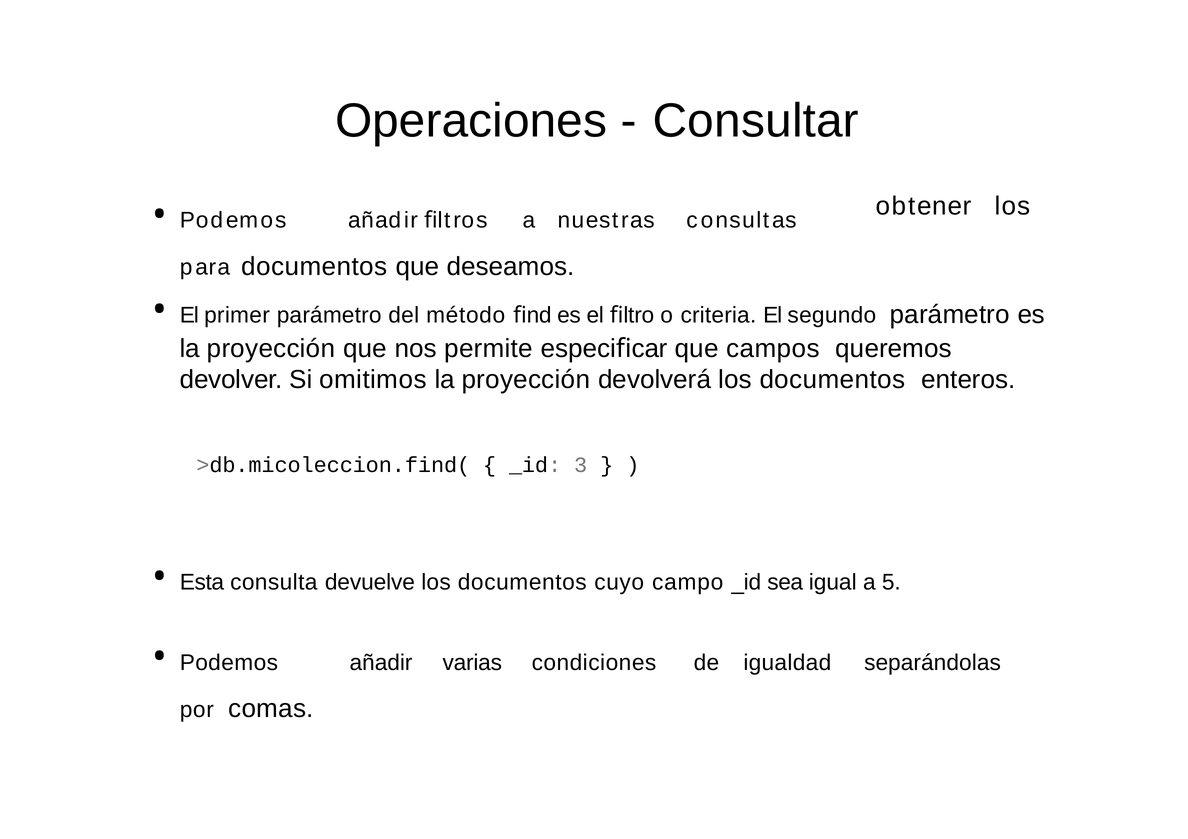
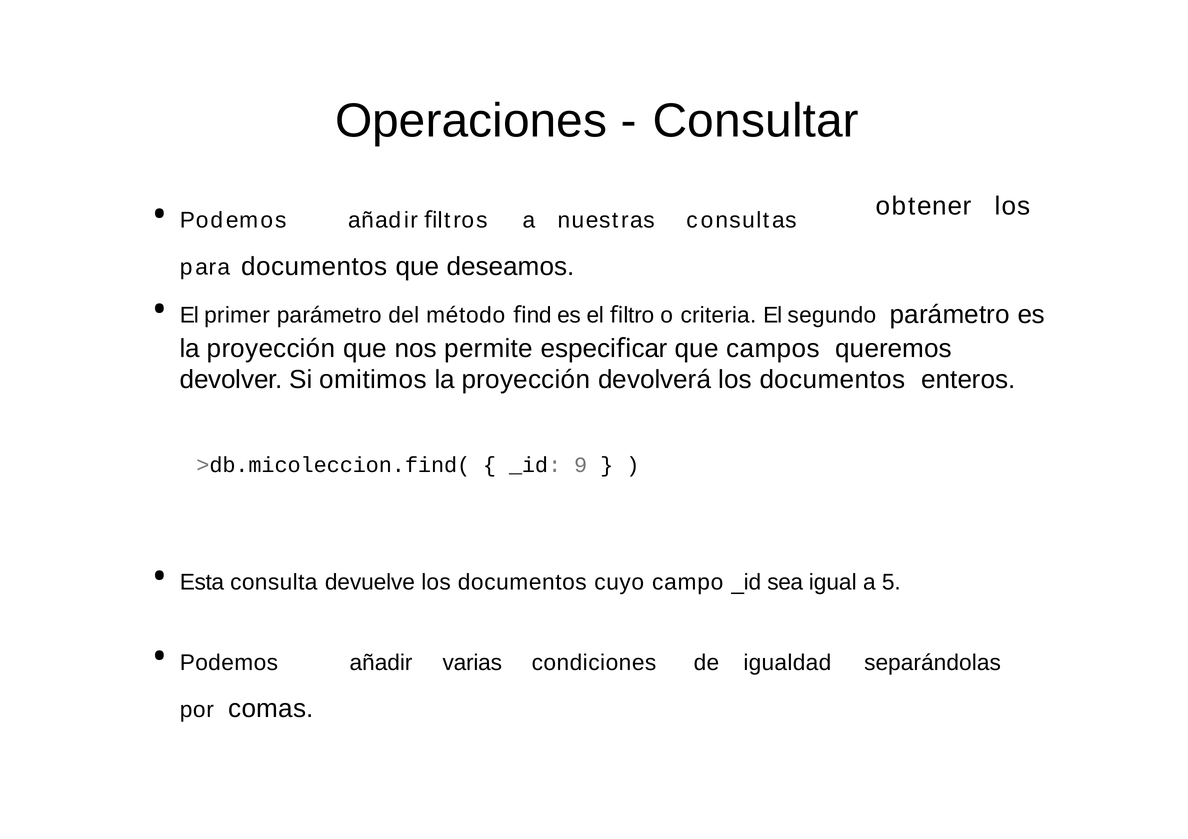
3: 3 -> 9 (581, 465)
